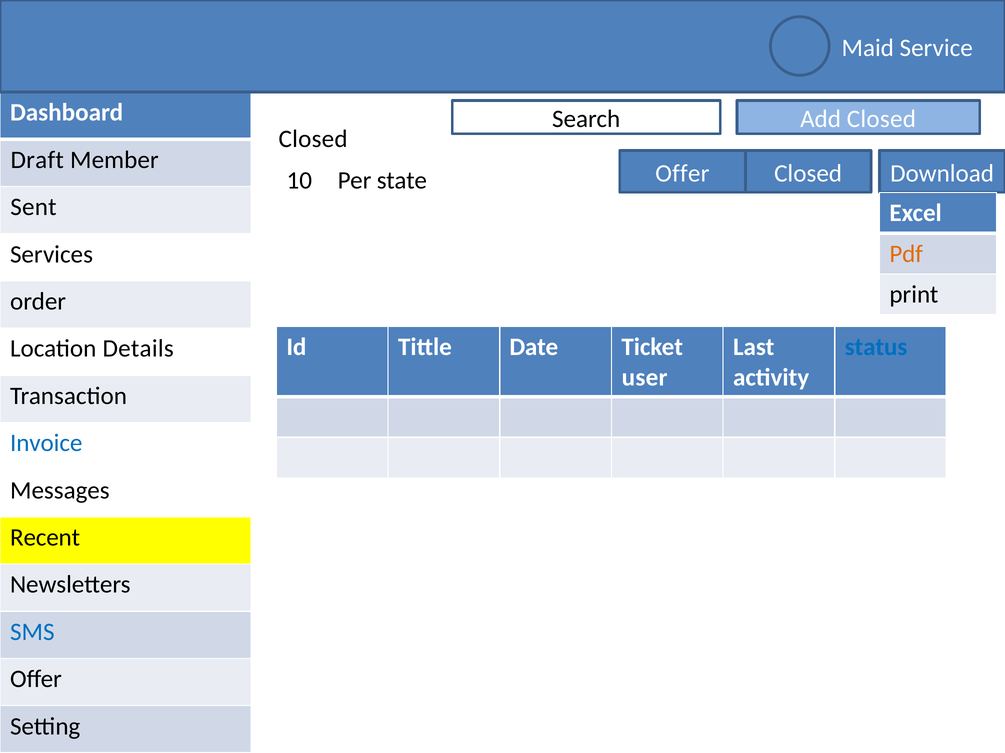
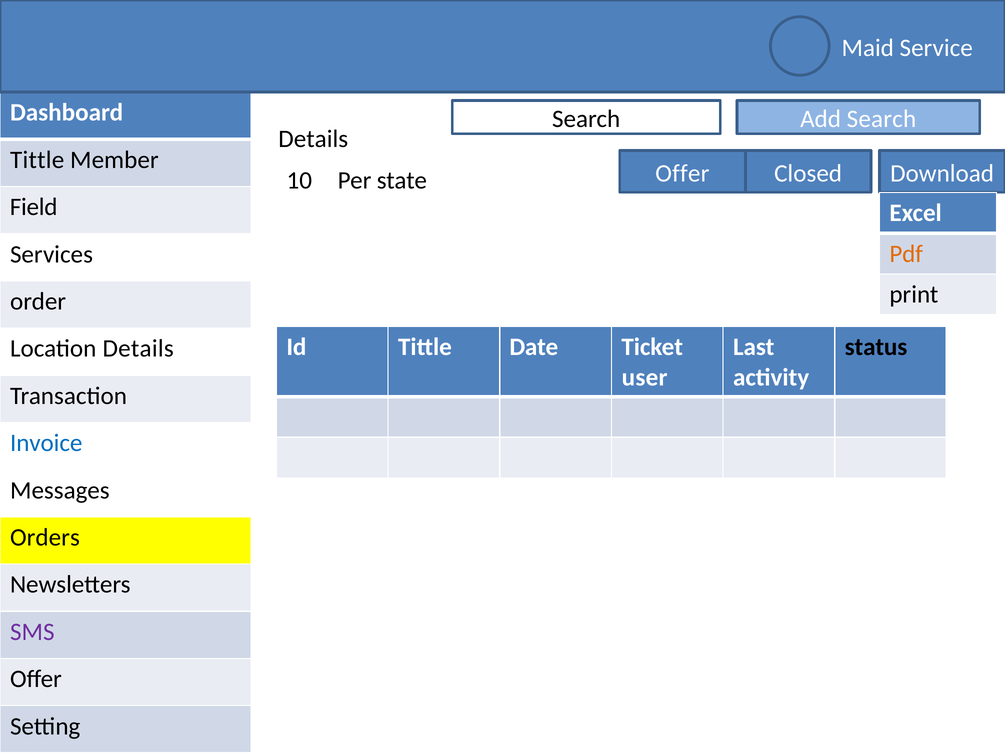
Add Closed: Closed -> Search (881, 119)
Closed: Closed -> Details (313, 139)
Draft: Draft -> Tittle (37, 160)
Sent: Sent -> Field (34, 207)
status colour: blue -> black (876, 347)
Recent: Recent -> Orders (45, 538)
SMS colour: blue -> purple (32, 632)
